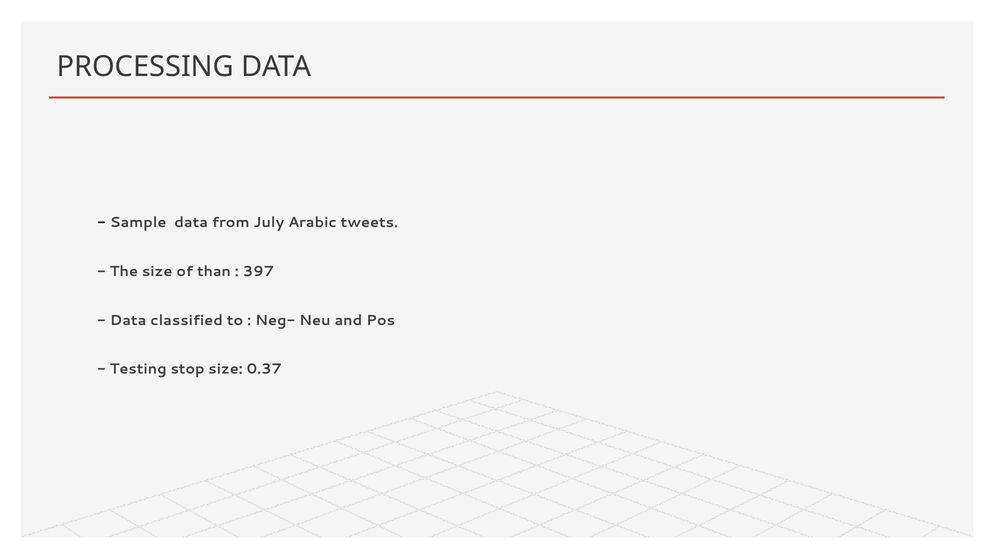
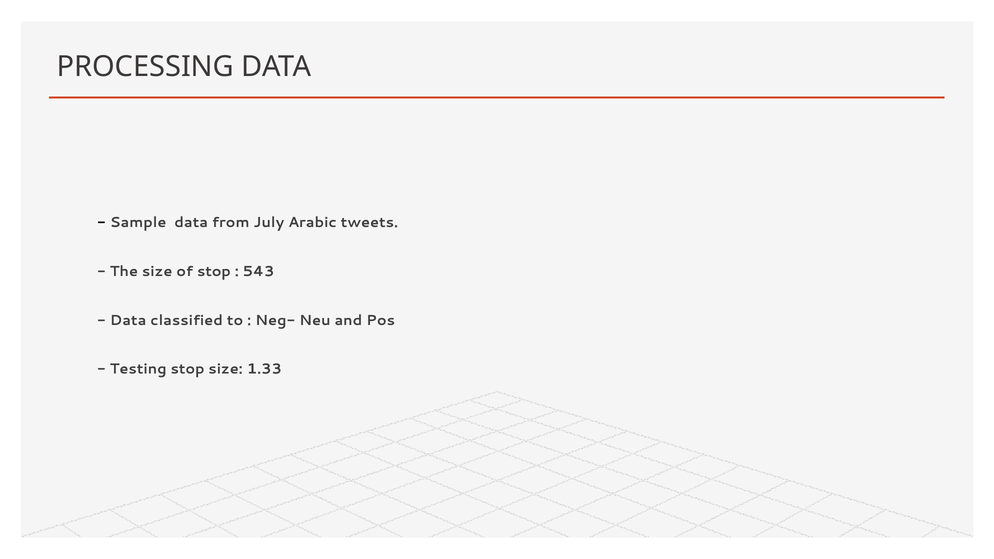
of than: than -> stop (214, 272)
397: 397 -> 543 (259, 272)
0.37: 0.37 -> 1.33 (264, 369)
